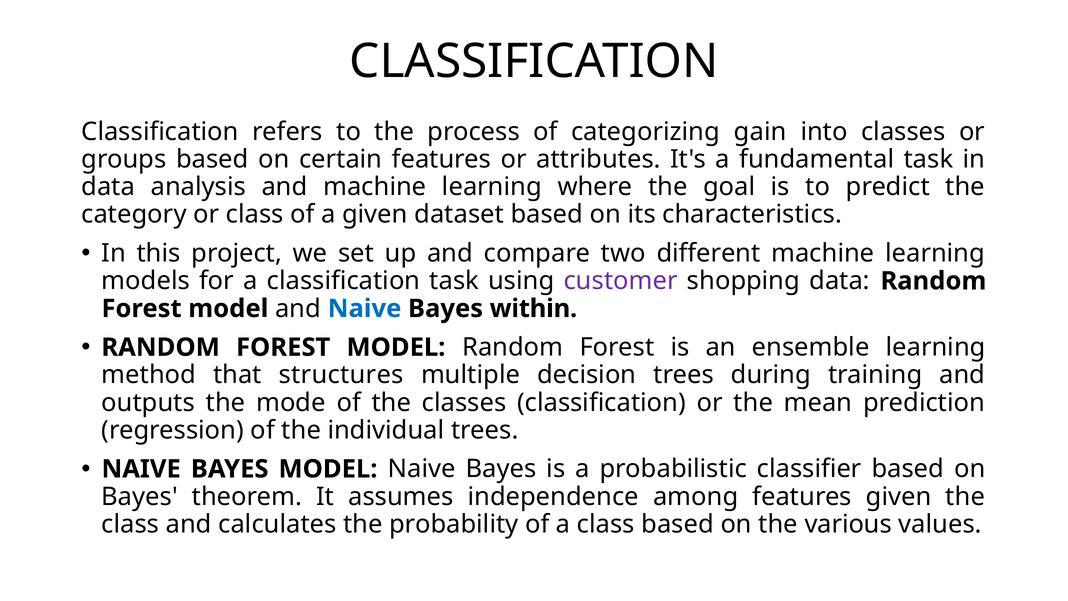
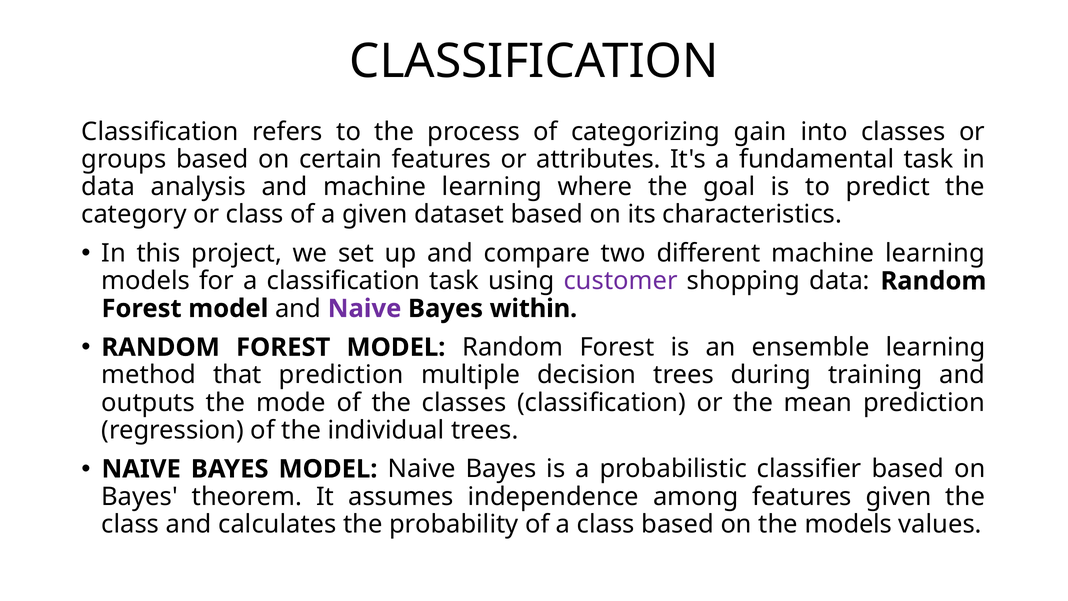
Naive colour: blue -> purple (365, 308)
that structures: structures -> prediction (341, 375)
the various: various -> models (848, 524)
